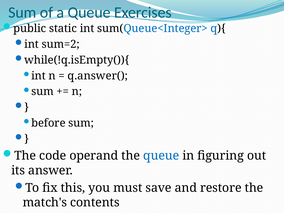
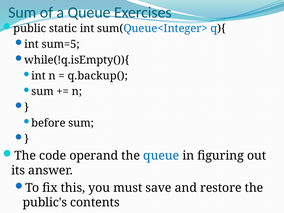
sum=2: sum=2 -> sum=5 (61, 44)
q.answer(: q.answer( -> q.backup( (98, 76)
match's: match's -> public's (45, 203)
